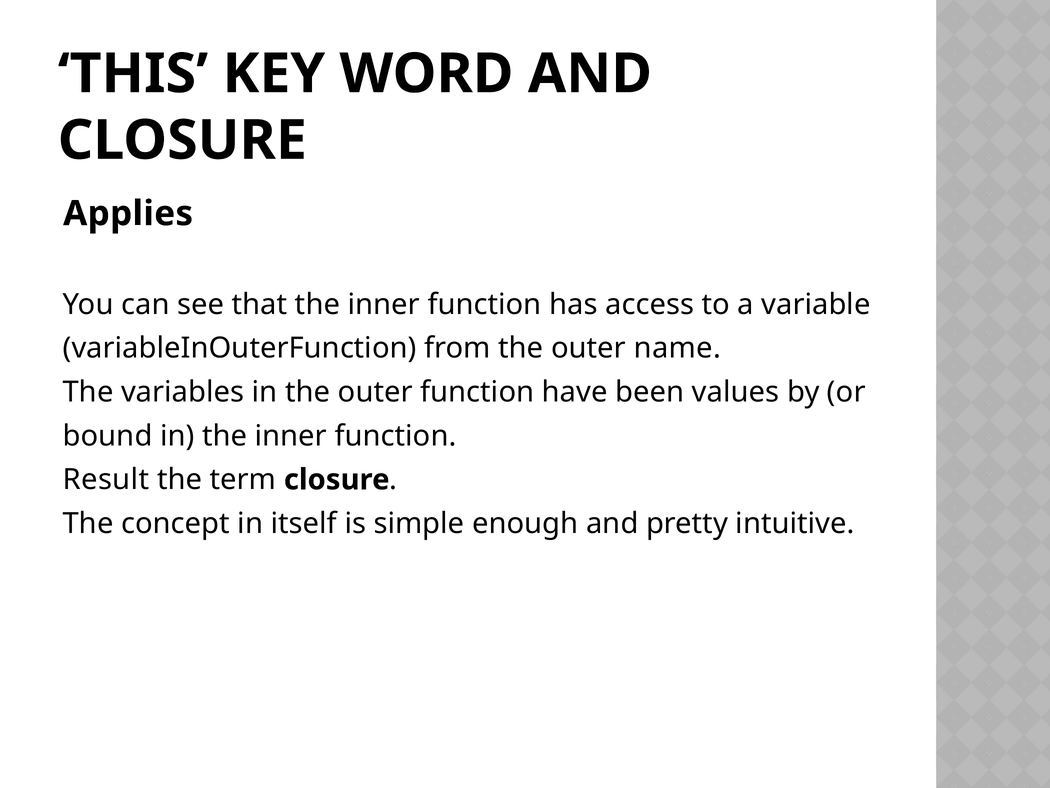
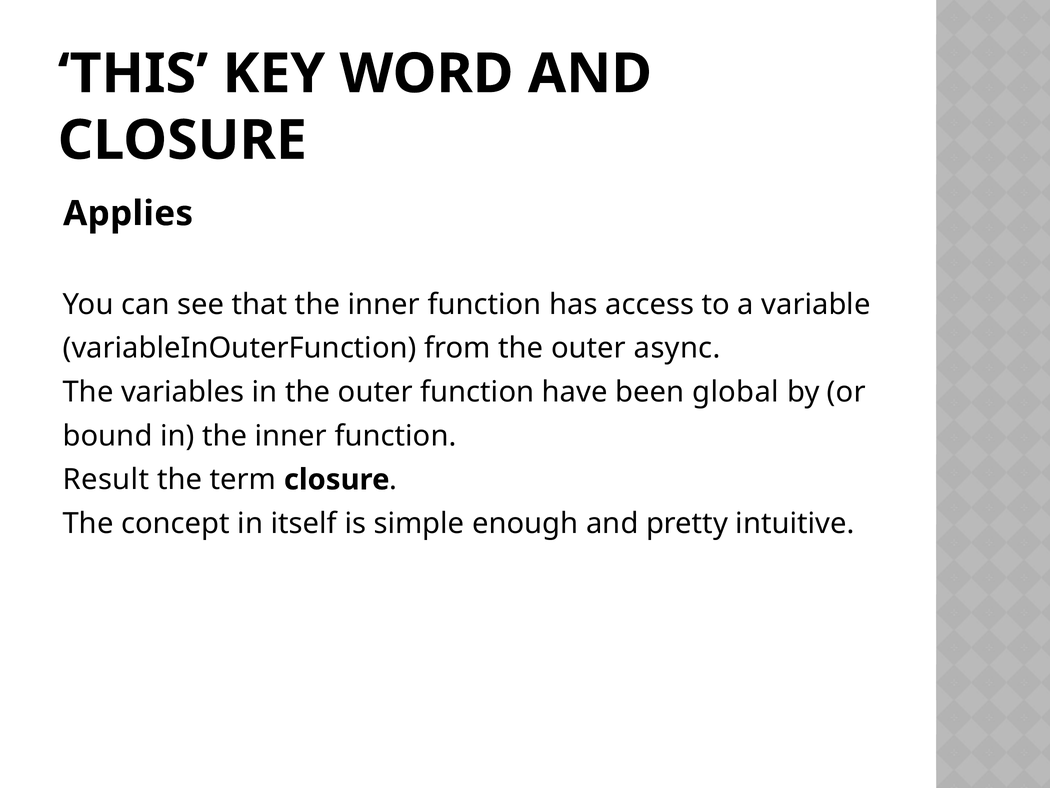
name: name -> async (677, 348)
values: values -> global (736, 392)
